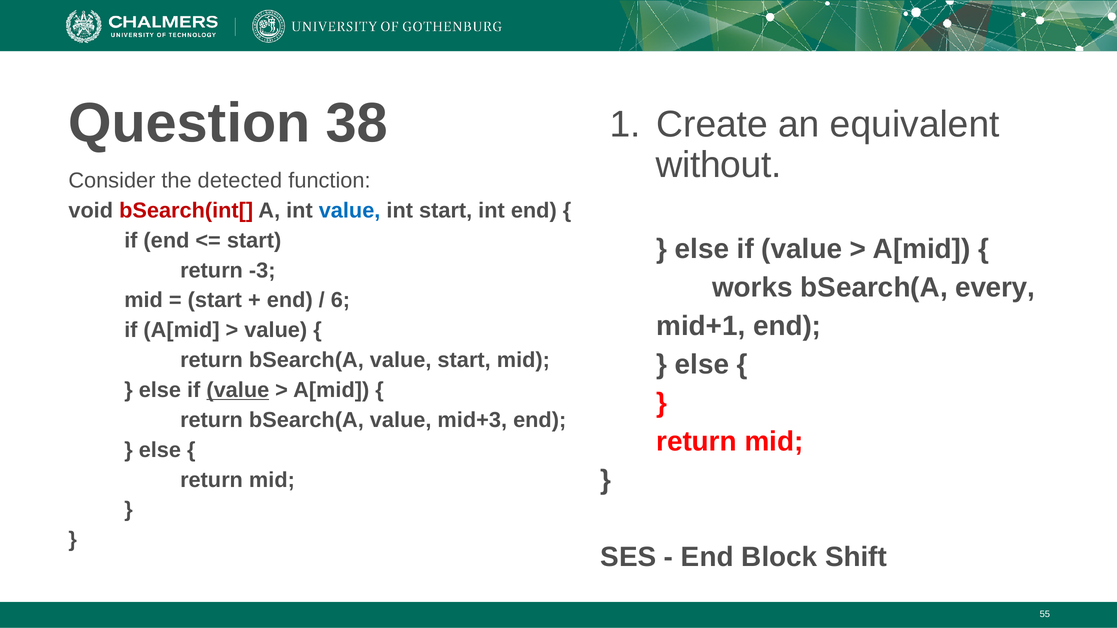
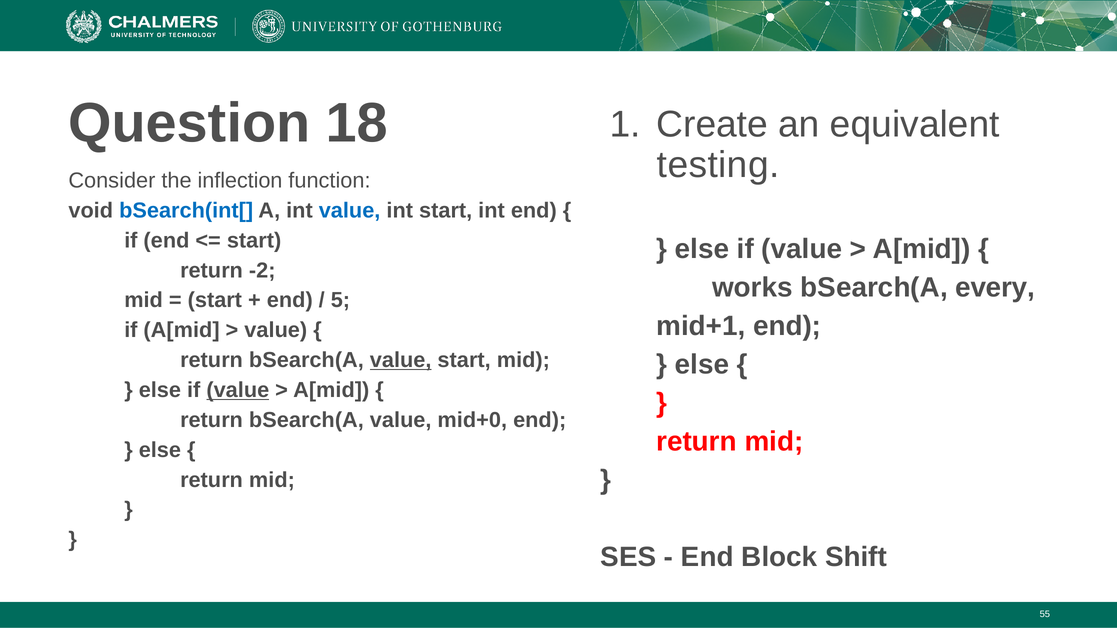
38: 38 -> 18 (357, 123)
without: without -> testing (718, 165)
detected: detected -> inflection (240, 181)
bSearch(int[ colour: red -> blue (186, 211)
-3: -3 -> -2 (262, 270)
6: 6 -> 5 (340, 300)
value underline: none -> present (401, 360)
mid+3: mid+3 -> mid+0 (472, 420)
